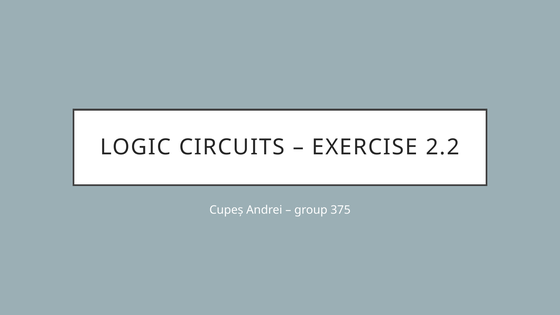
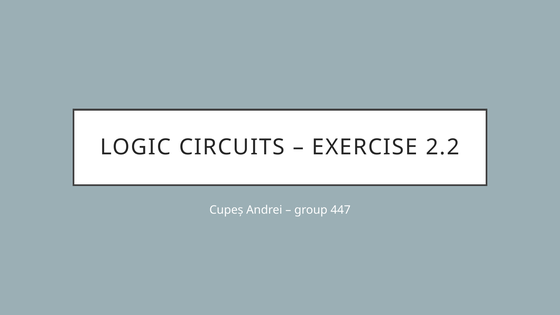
375: 375 -> 447 (341, 210)
